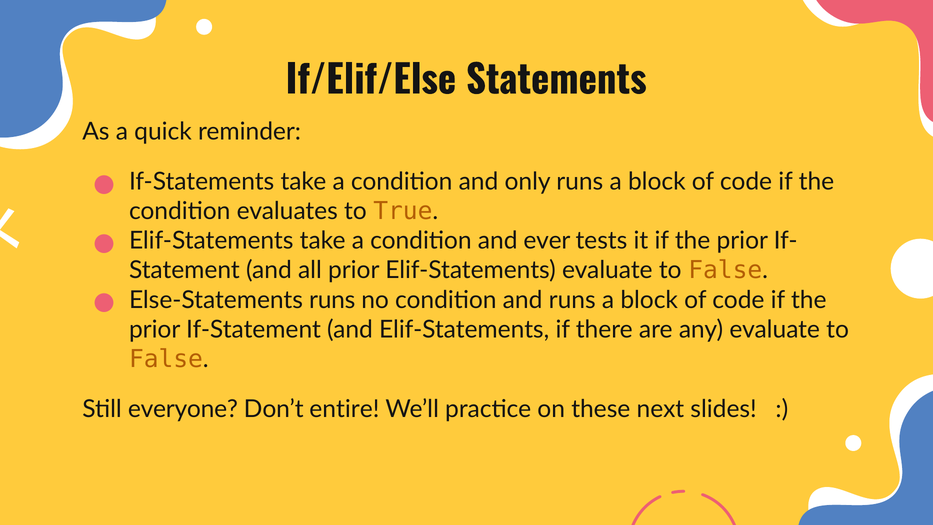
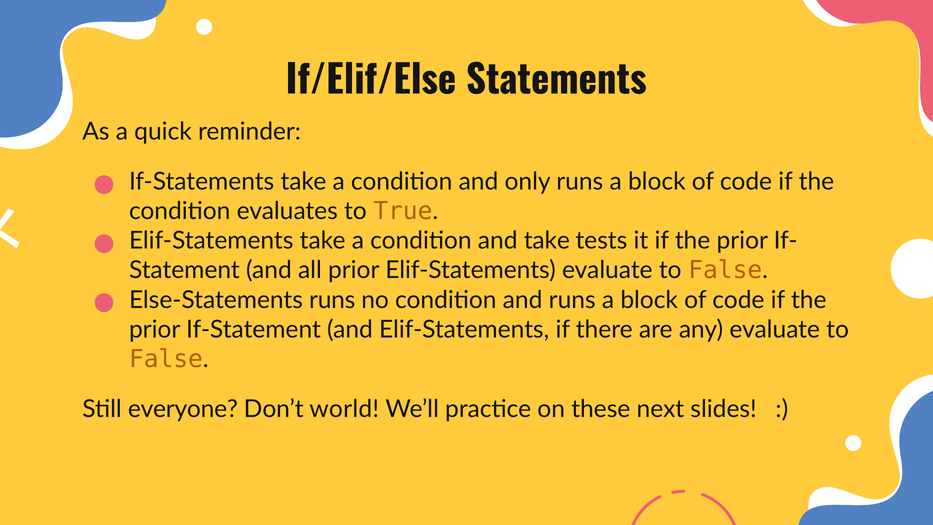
and ever: ever -> take (547, 241)
entire: entire -> world (344, 409)
